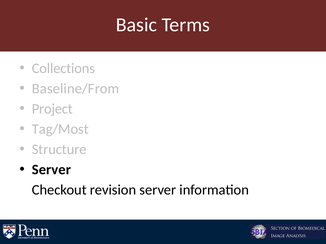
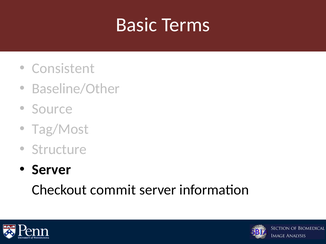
Collections: Collections -> Consistent (63, 68)
Baseline/From: Baseline/From -> Baseline/Other (76, 89)
Project: Project -> Source (52, 109)
revision: revision -> commit (113, 190)
